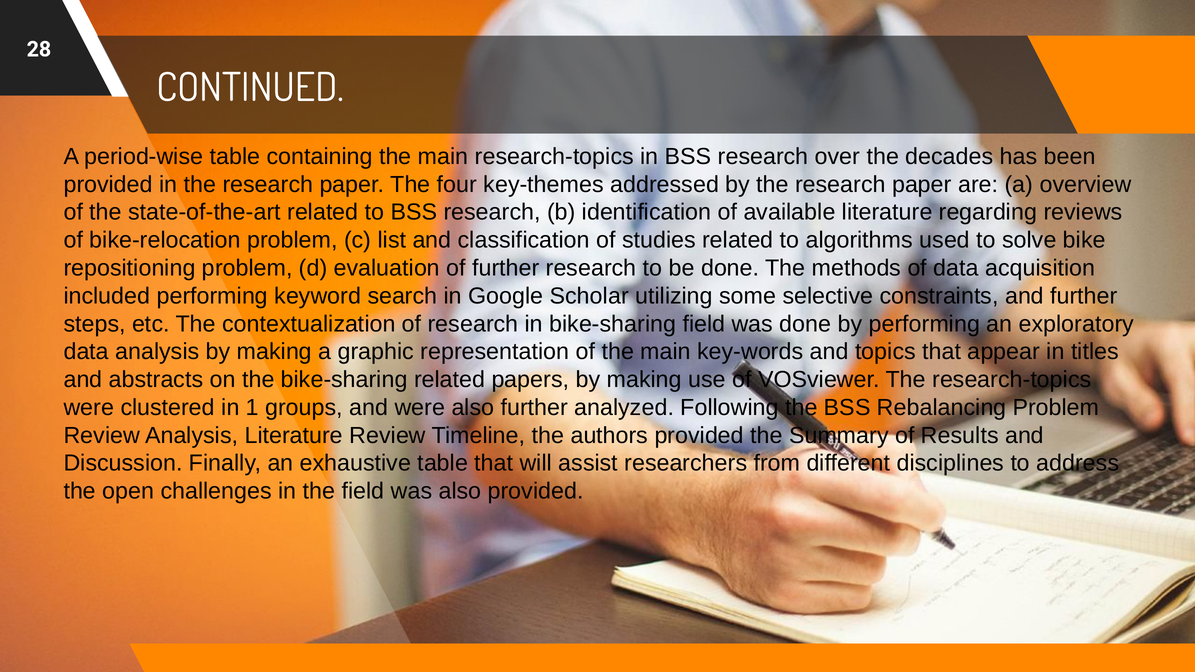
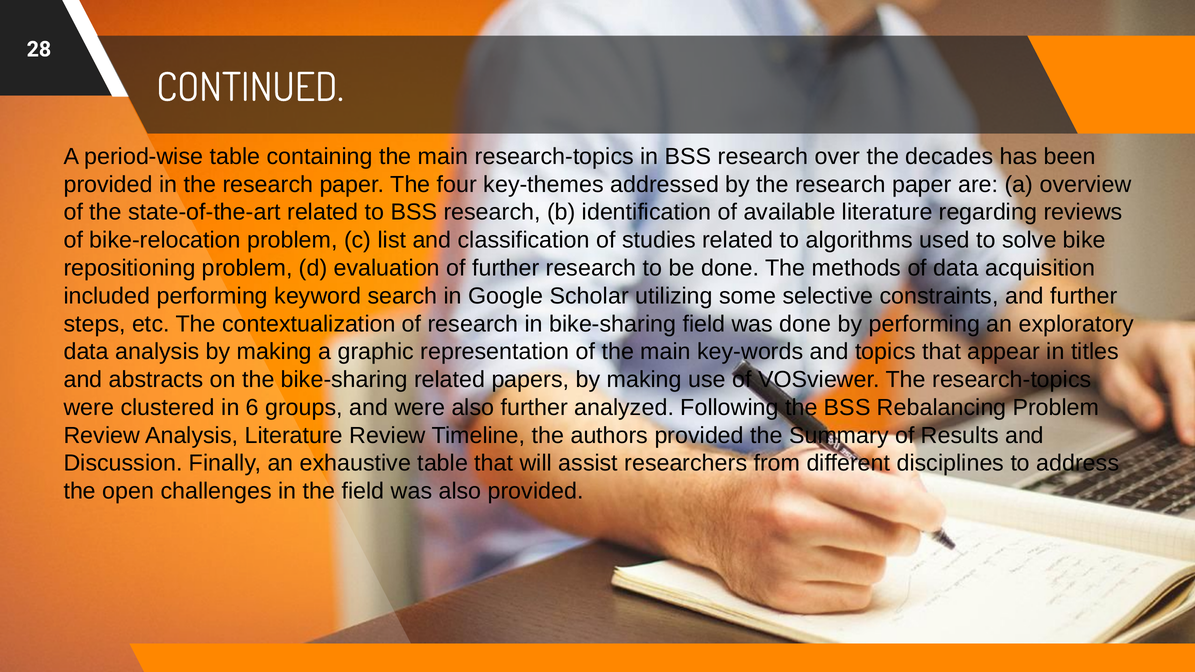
1: 1 -> 6 (252, 408)
